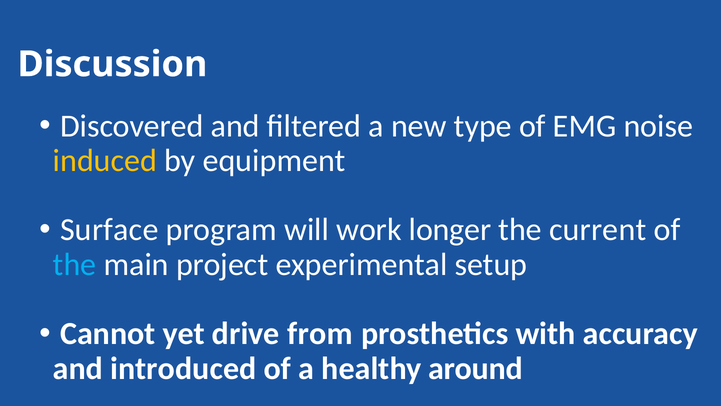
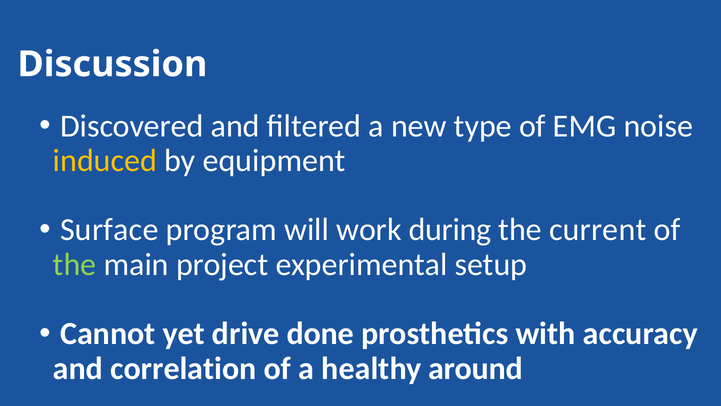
longer: longer -> during (450, 230)
the colour: light blue -> light green (75, 264)
from: from -> done (320, 334)
introduced: introduced -> correlation (183, 368)
